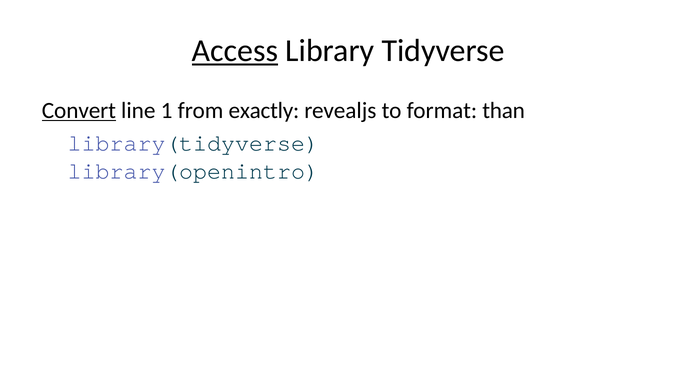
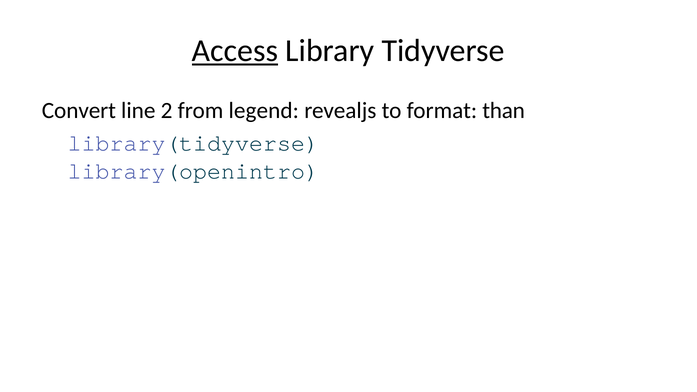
Convert underline: present -> none (79, 111)
1: 1 -> 2 (167, 111)
exactly: exactly -> legend (264, 111)
